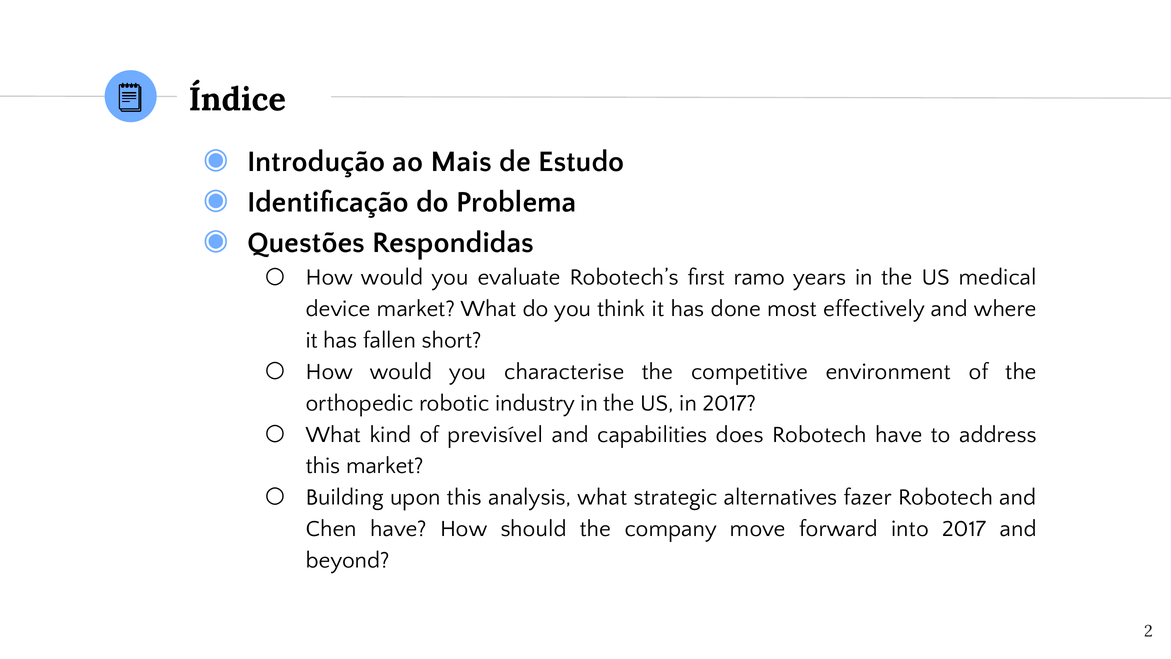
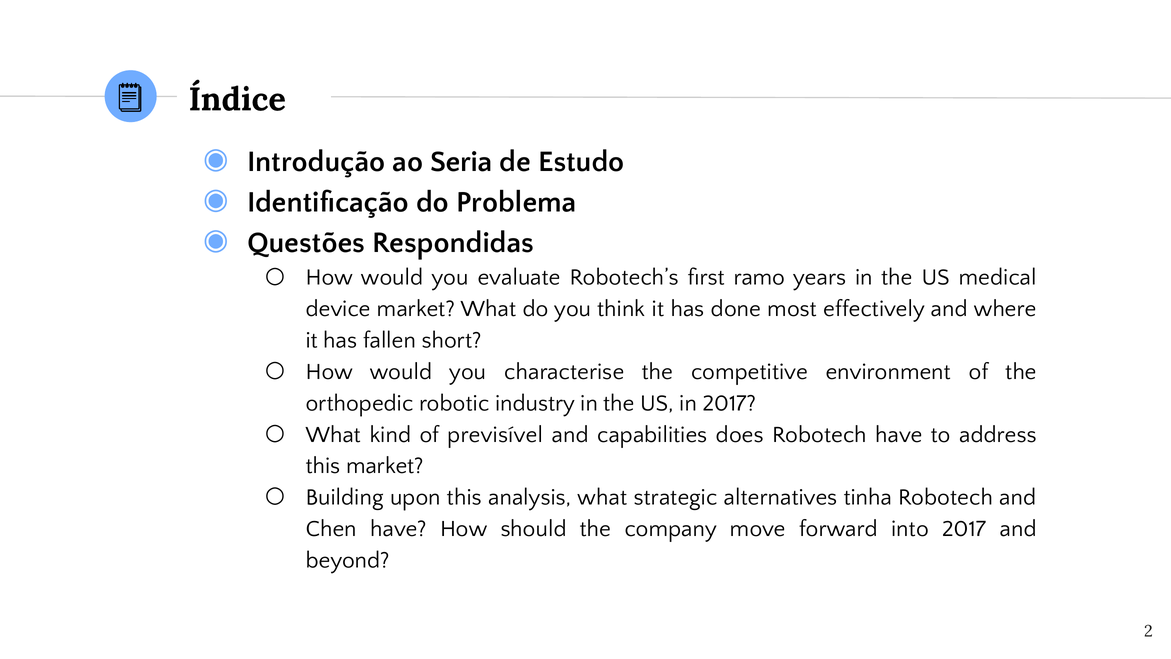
Mais: Mais -> Seria (461, 162)
fazer: fazer -> tinha (868, 497)
